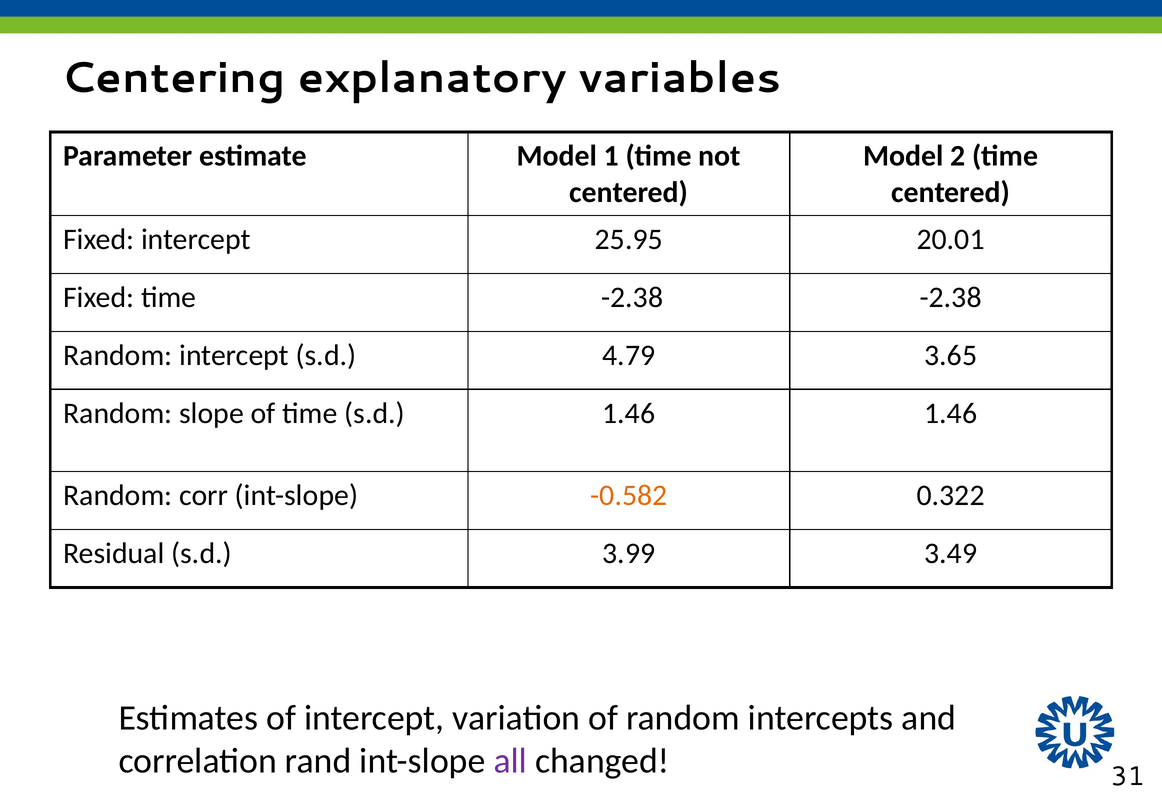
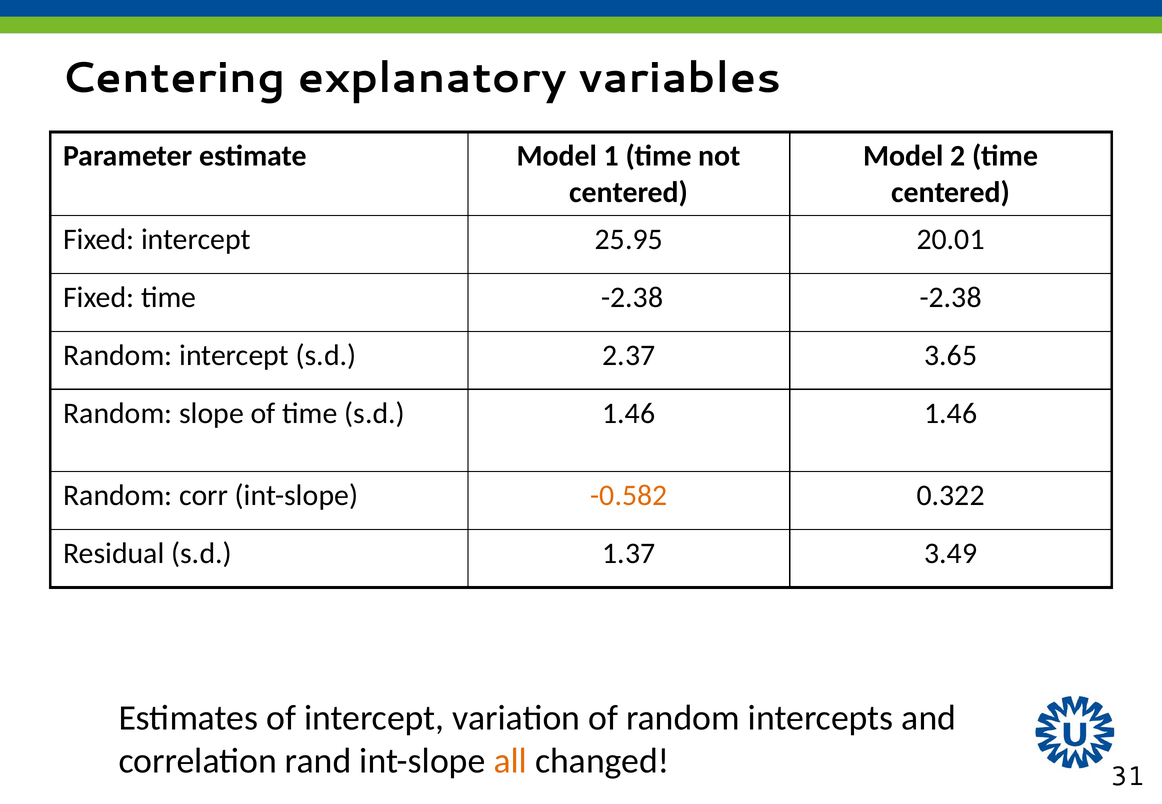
4.79: 4.79 -> 2.37 (629, 356)
3.99: 3.99 -> 1.37 (629, 554)
all colour: purple -> orange (510, 761)
